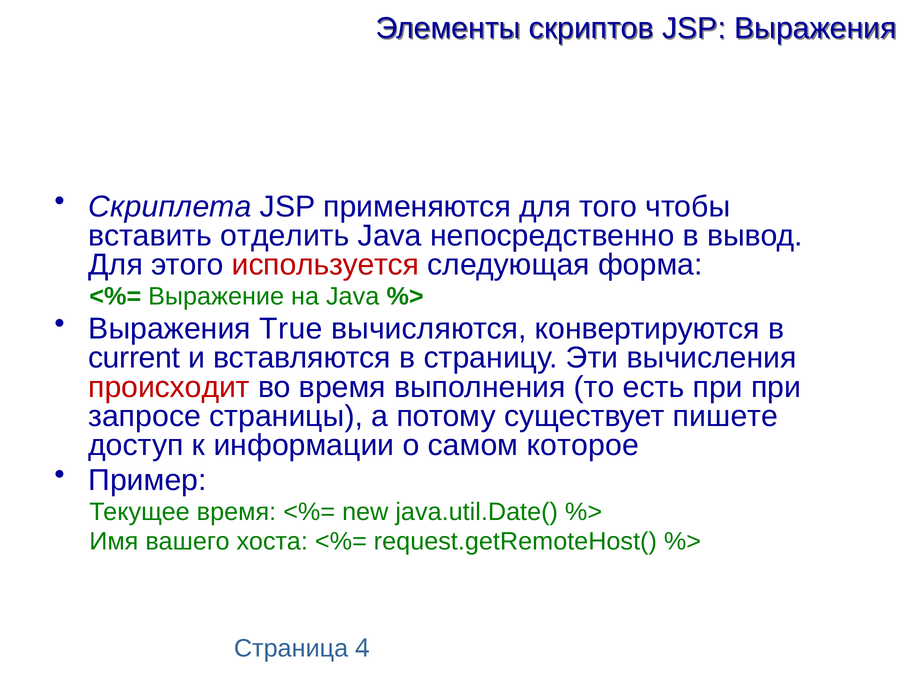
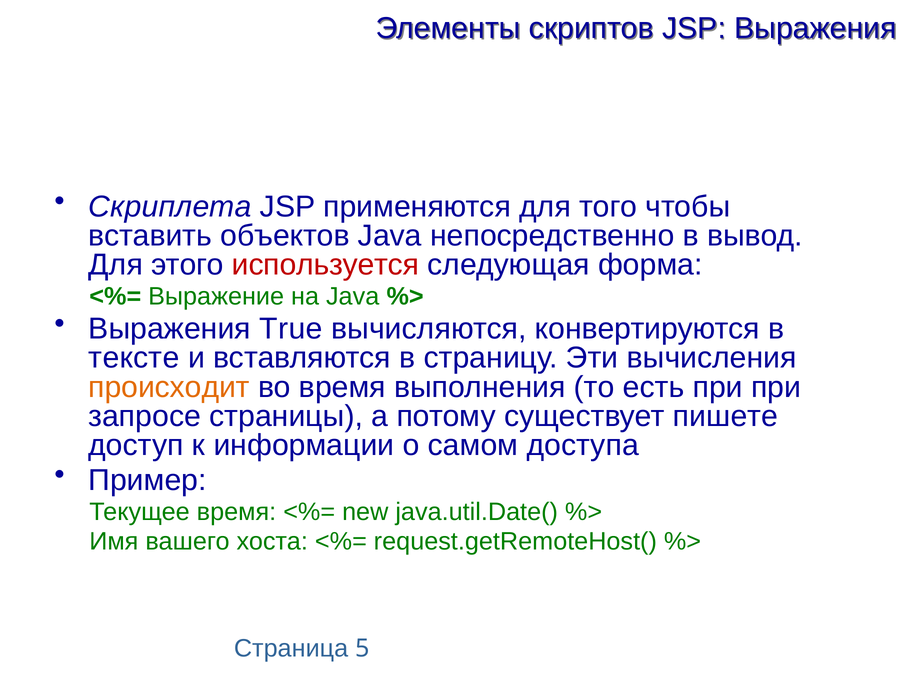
отделить: отделить -> объектов (285, 236)
current: current -> тексте (134, 358)
происходит colour: red -> orange (169, 387)
которое: которое -> доступа (583, 445)
4: 4 -> 5 (363, 649)
